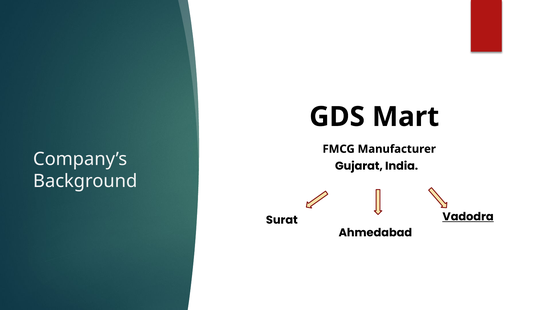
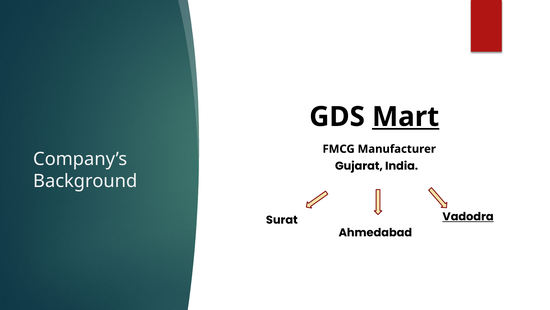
Mart underline: none -> present (406, 117)
